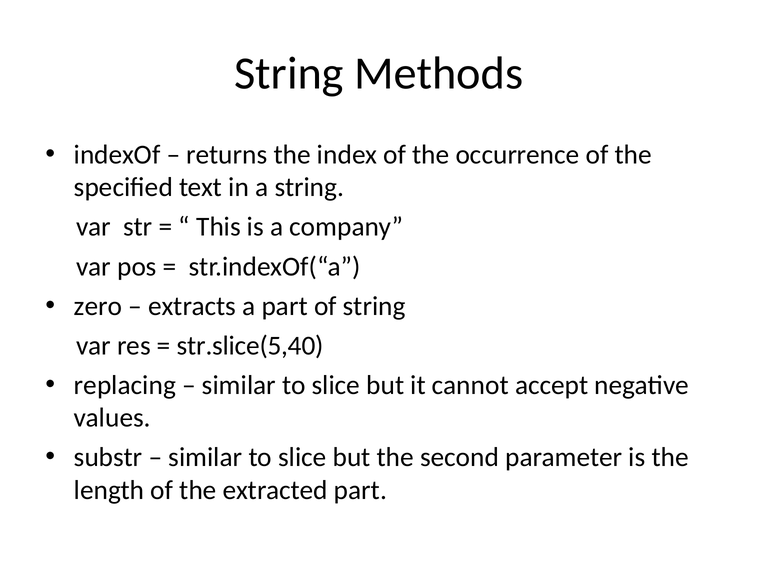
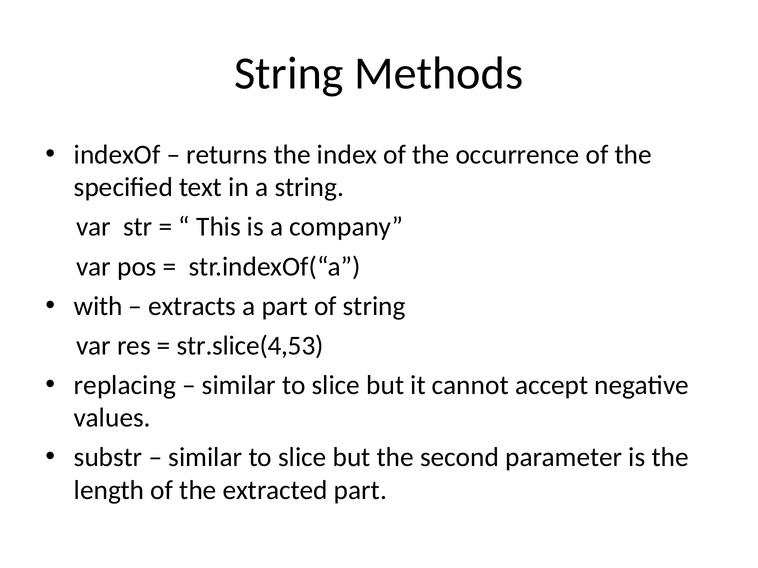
zero: zero -> with (98, 306)
str.slice(5,40: str.slice(5,40 -> str.slice(4,53 (250, 346)
